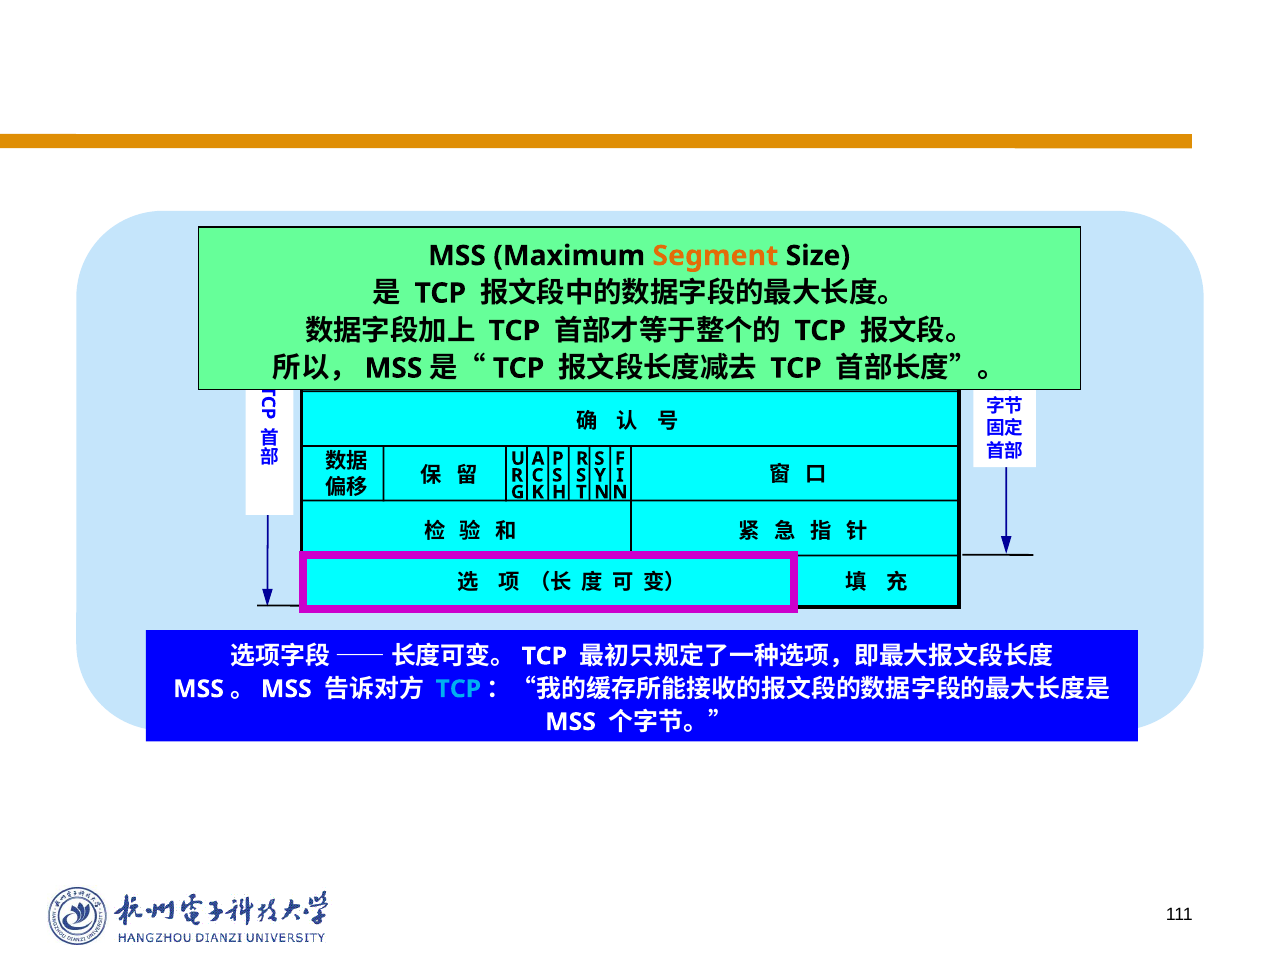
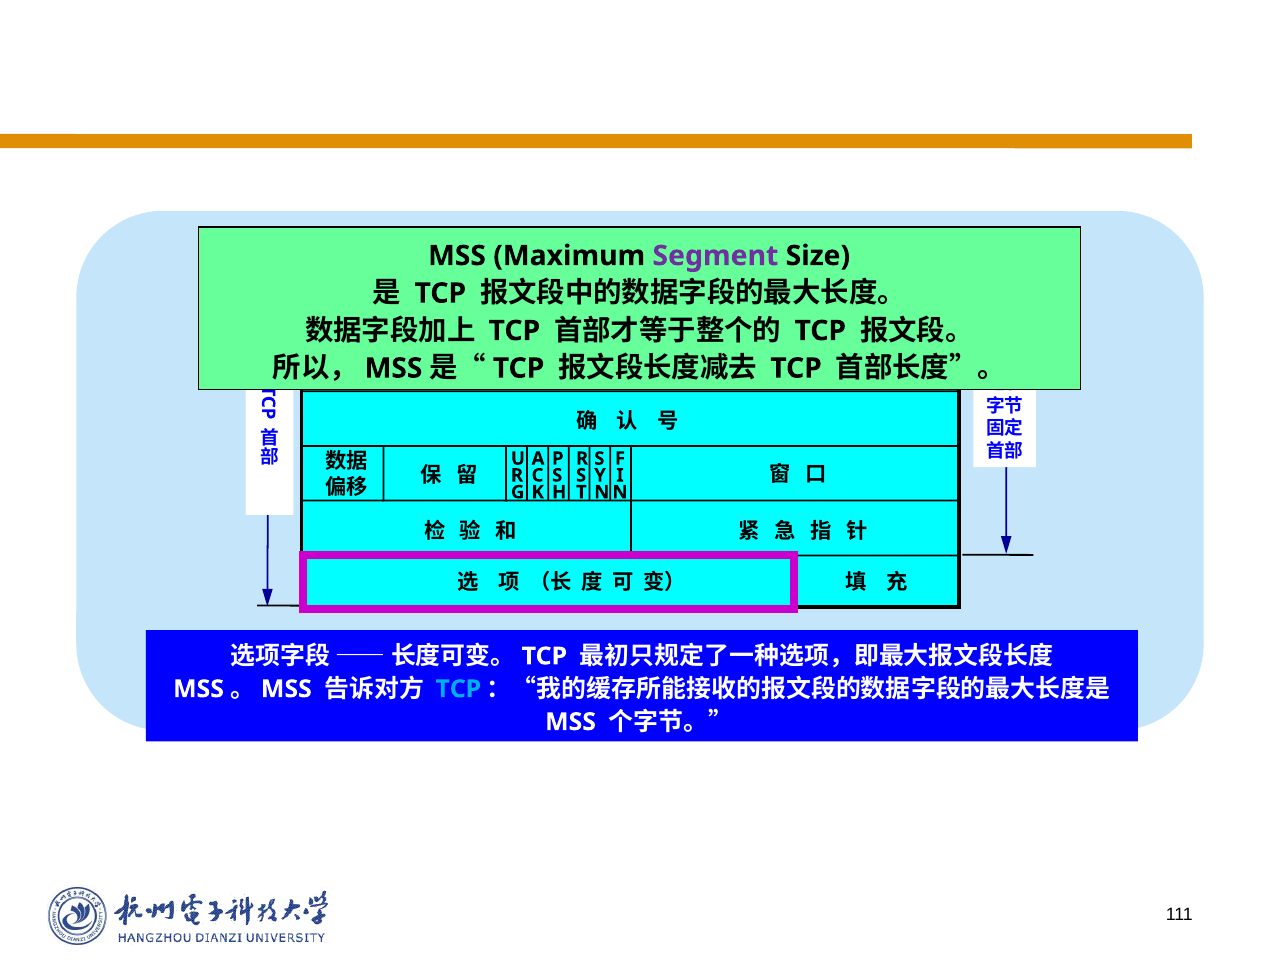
Segment colour: orange -> purple (715, 256)
